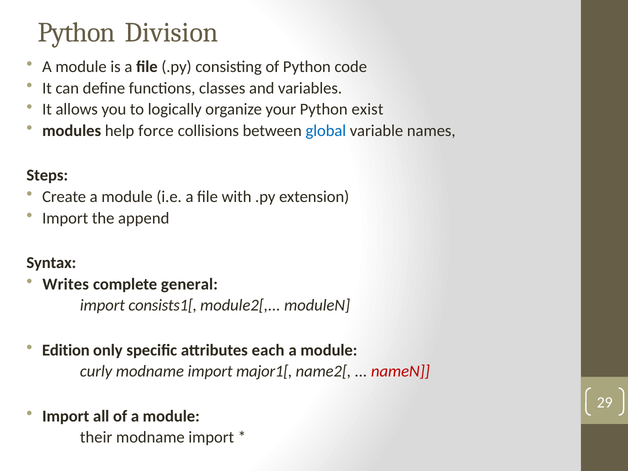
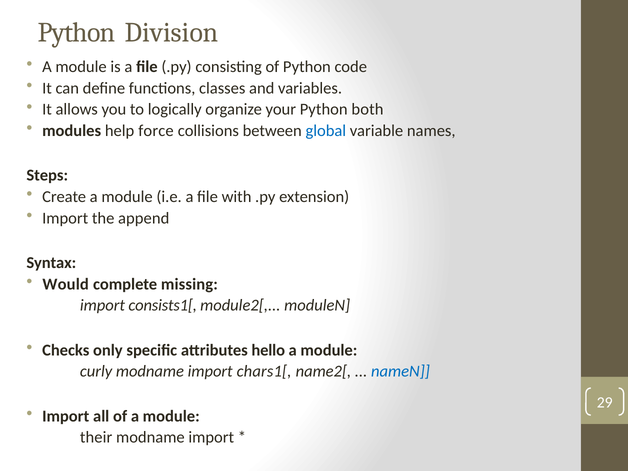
exist: exist -> both (367, 109)
Writes: Writes -> Would (66, 284)
general: general -> missing (189, 284)
Edition: Edition -> Checks (66, 350)
each: each -> hello (268, 350)
major1[: major1[ -> chars1[ (264, 371)
nameN colour: red -> blue (400, 371)
